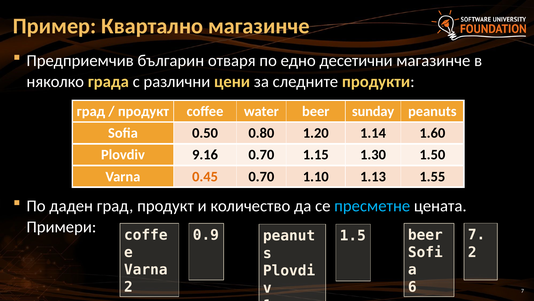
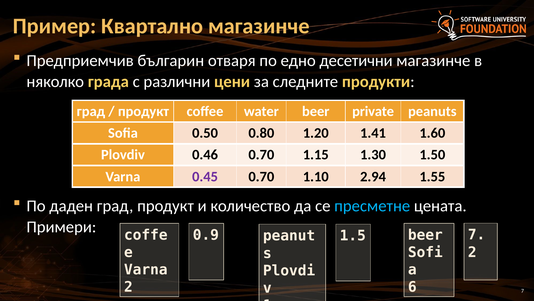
sunday: sunday -> private (373, 111)
1.14: 1.14 -> 1.41 (373, 133)
9.16: 9.16 -> 0.46 (205, 155)
0.45 colour: orange -> purple (205, 176)
1.13: 1.13 -> 2.94 (373, 176)
